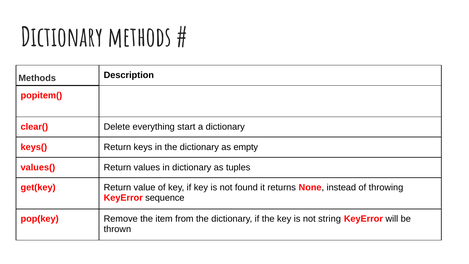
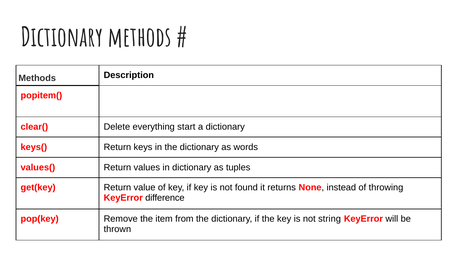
empty: empty -> words (246, 147)
sequence: sequence -> difference (165, 198)
